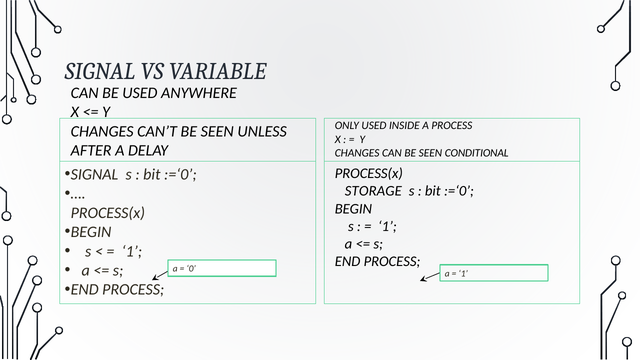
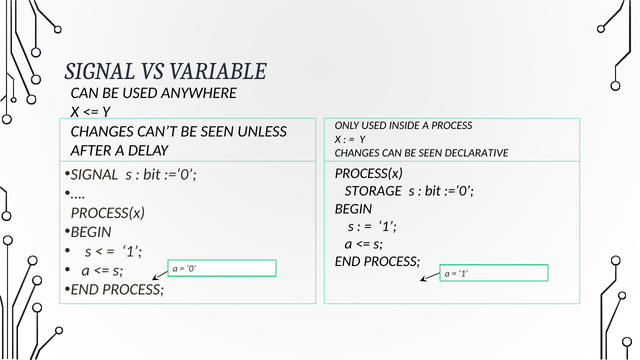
CONDITIONAL: CONDITIONAL -> DECLARATIVE (477, 153)
